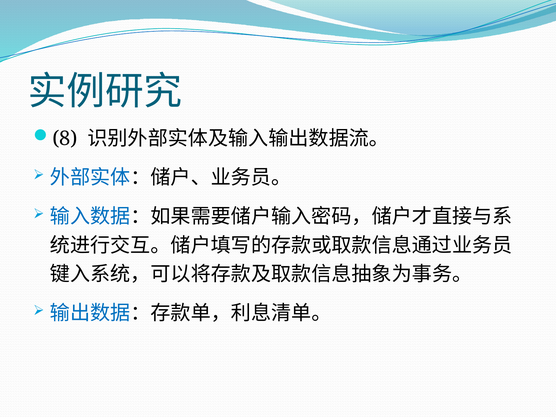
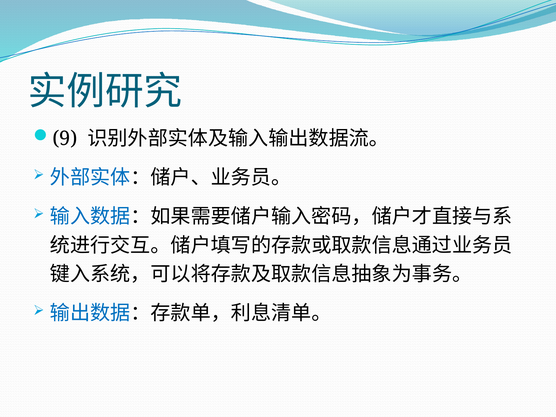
8: 8 -> 9 (65, 139)
